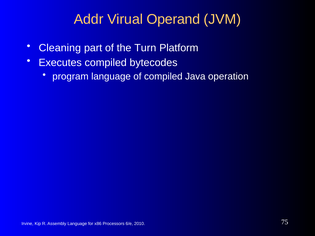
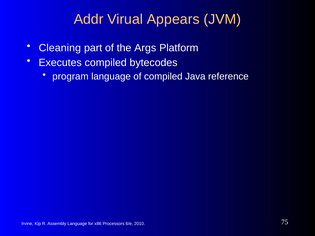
Operand: Operand -> Appears (173, 19)
Turn: Turn -> Args (145, 48)
operation: operation -> reference (228, 77)
